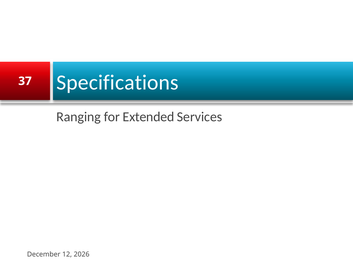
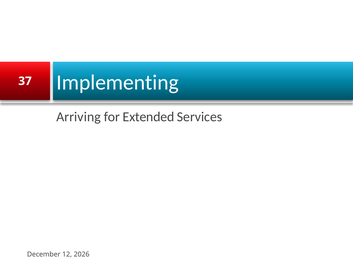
Specifications: Specifications -> Implementing (118, 82)
Ranging: Ranging -> Arriving (79, 117)
